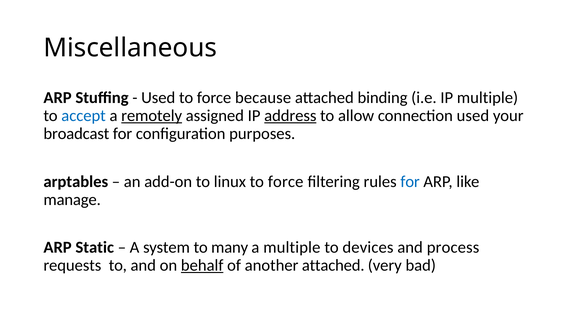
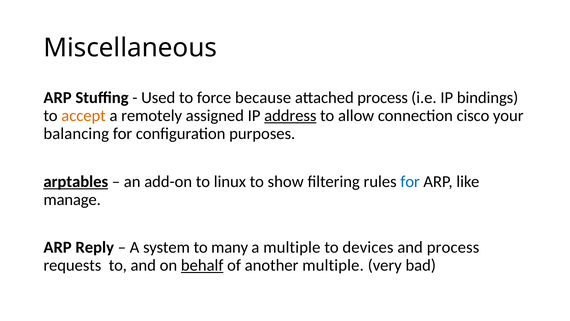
attached binding: binding -> process (383, 98)
IP multiple: multiple -> bindings (488, 98)
accept colour: blue -> orange (84, 116)
remotely underline: present -> none (152, 116)
connection used: used -> cisco (473, 116)
broadcast: broadcast -> balancing (76, 134)
arptables underline: none -> present (76, 181)
linux to force: force -> show (286, 181)
Static: Static -> Reply (95, 247)
another attached: attached -> multiple (333, 265)
